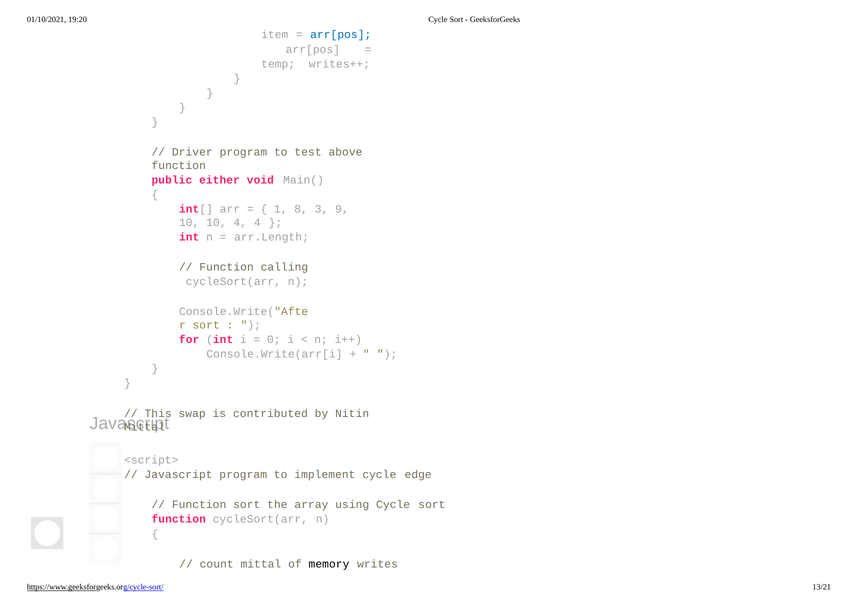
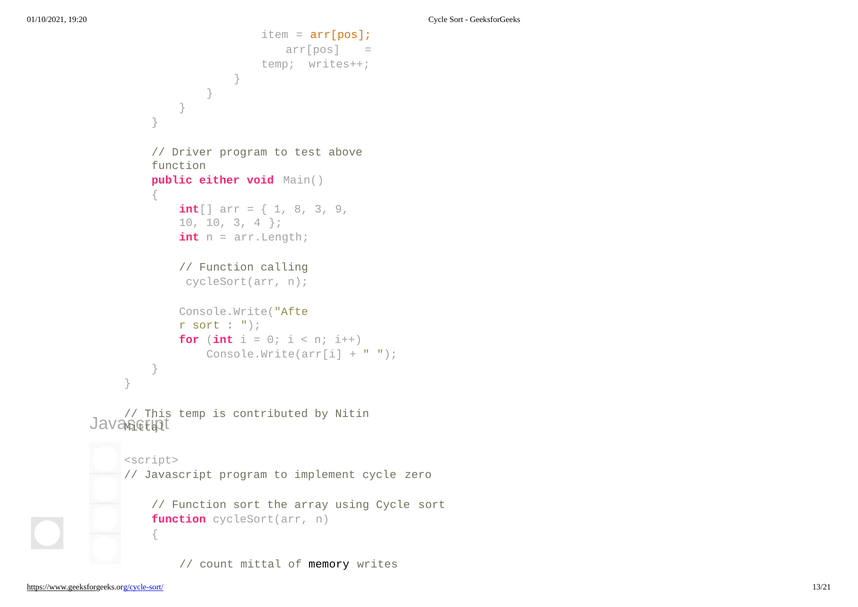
arr[pos colour: blue -> orange (341, 35)
10 4: 4 -> 3 (240, 223)
swap: swap -> temp (192, 413)
edge: edge -> zero (418, 475)
